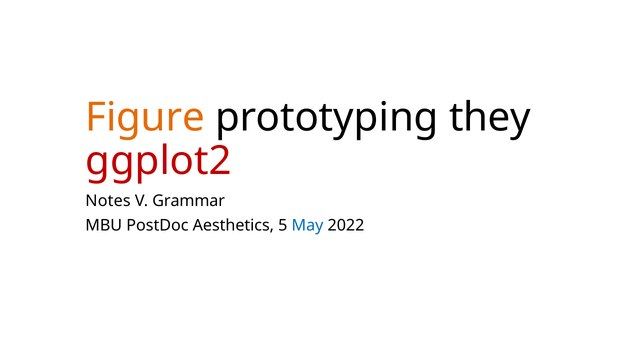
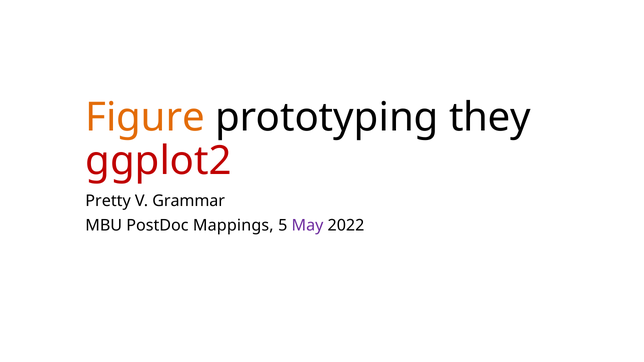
Notes: Notes -> Pretty (108, 201)
Aesthetics: Aesthetics -> Mappings (233, 225)
May colour: blue -> purple (307, 225)
